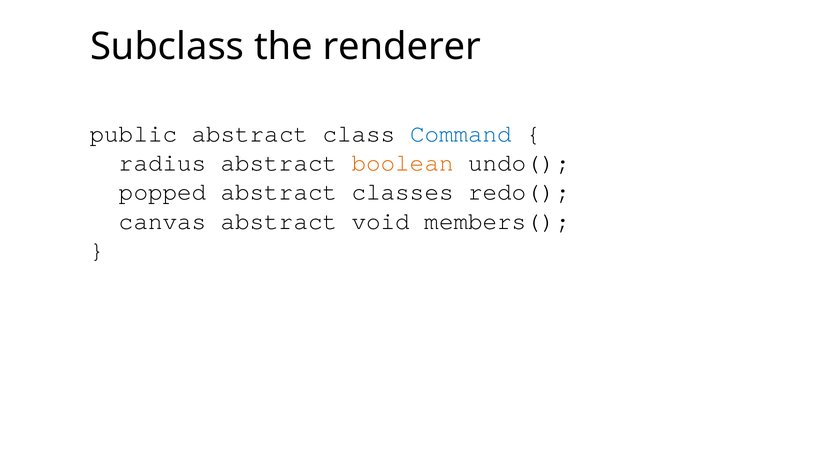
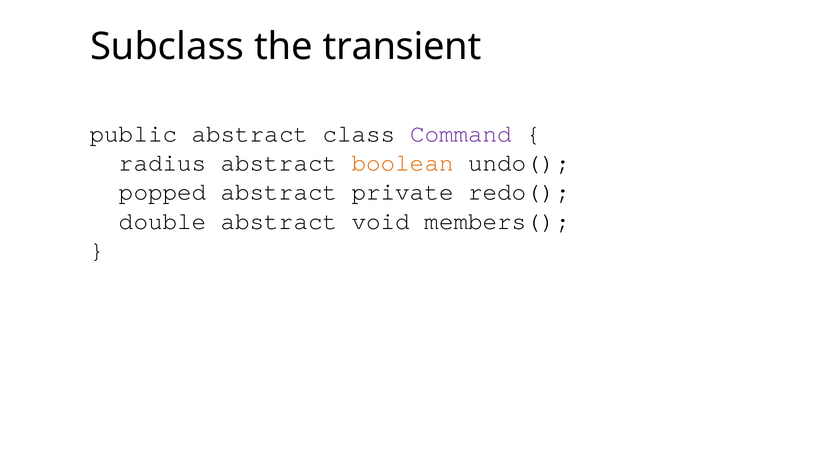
renderer: renderer -> transient (402, 47)
Command colour: blue -> purple (461, 134)
classes: classes -> private (403, 192)
canvas: canvas -> double (163, 221)
